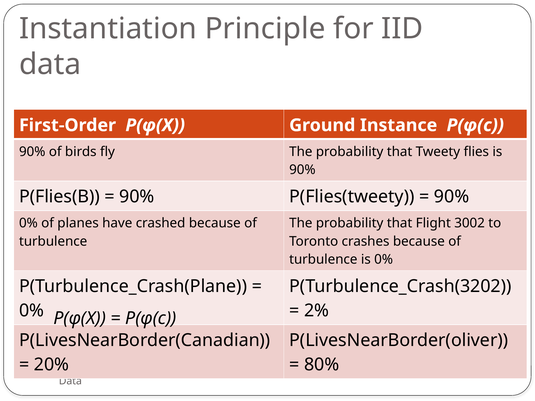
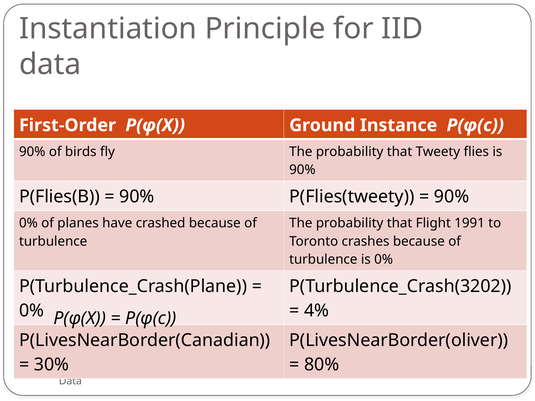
3002: 3002 -> 1991 (470, 223)
2%: 2% -> 4% (317, 311)
20%: 20% -> 30% (51, 365)
